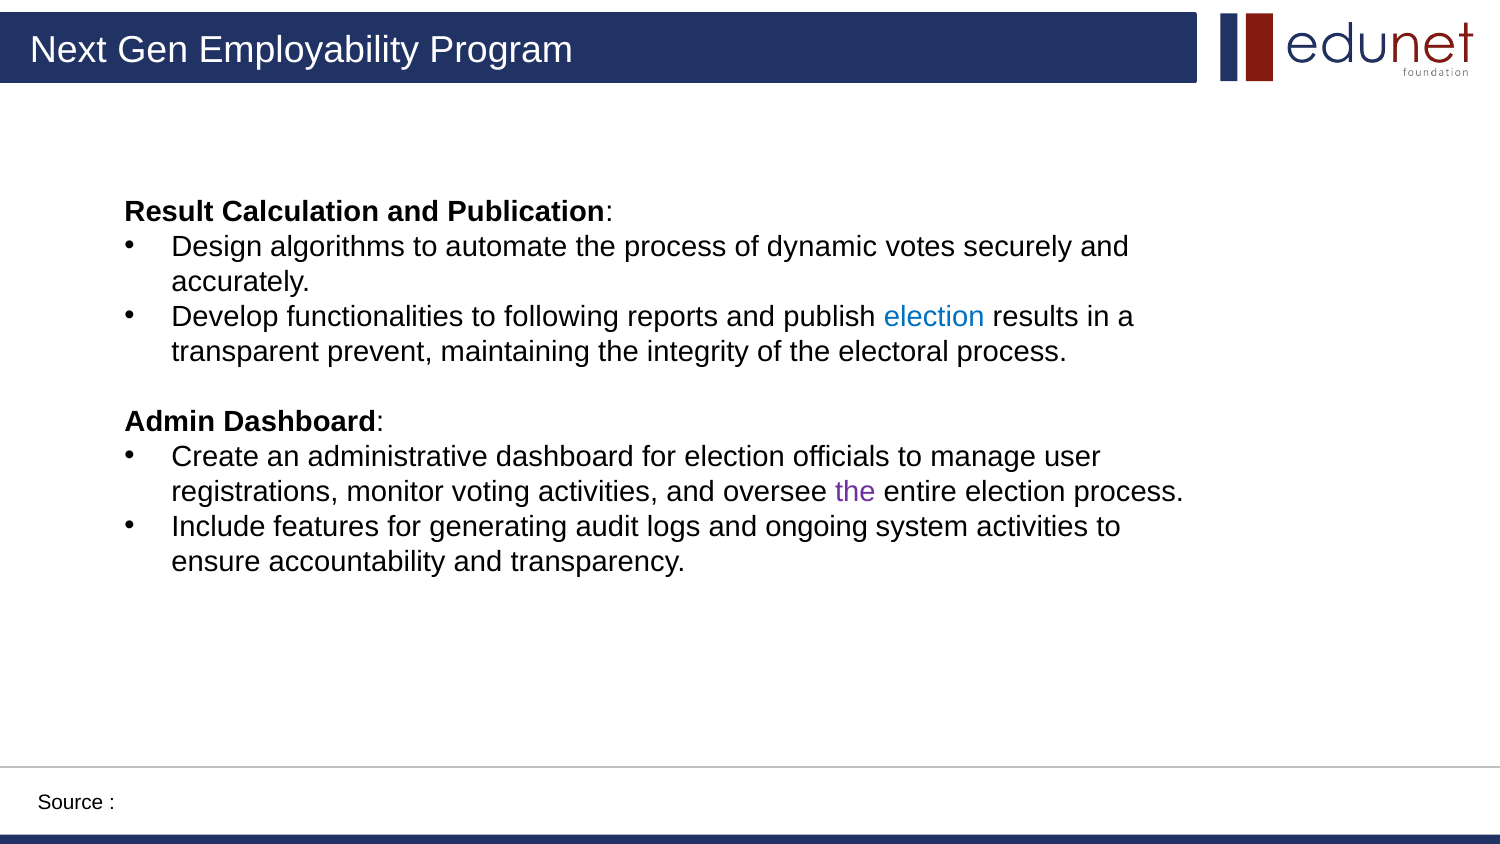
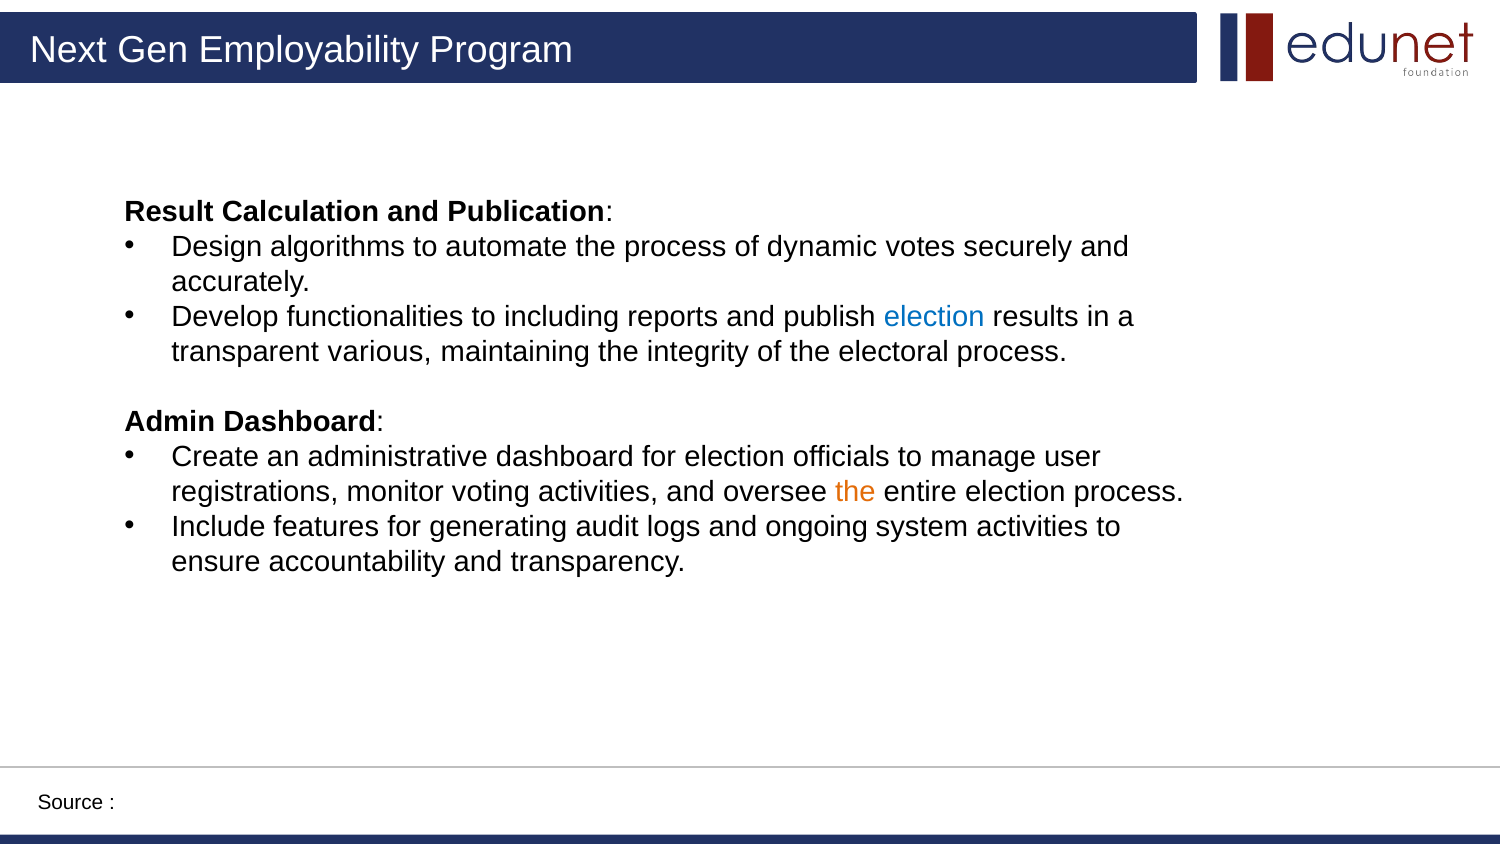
following: following -> including (562, 317)
prevent: prevent -> various (380, 352)
the colour: purple -> orange (855, 492)
